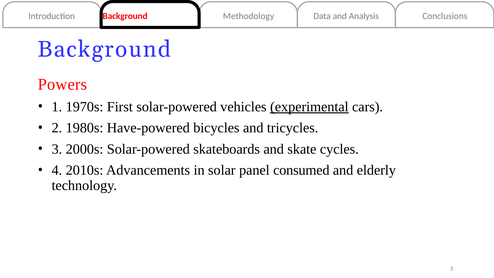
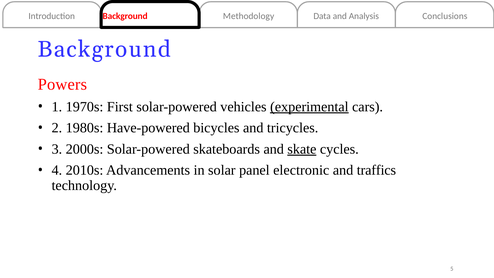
skate underline: none -> present (302, 149)
consumed: consumed -> electronic (301, 170)
elderly: elderly -> traffics (376, 170)
